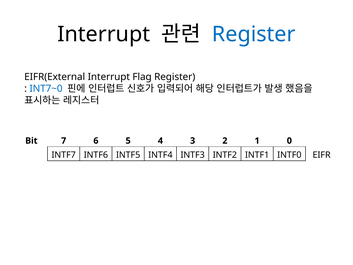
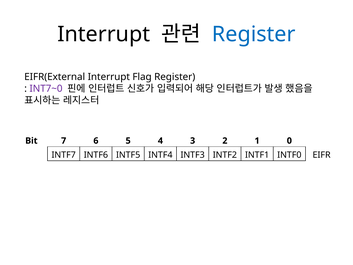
INT7~0 colour: blue -> purple (46, 89)
